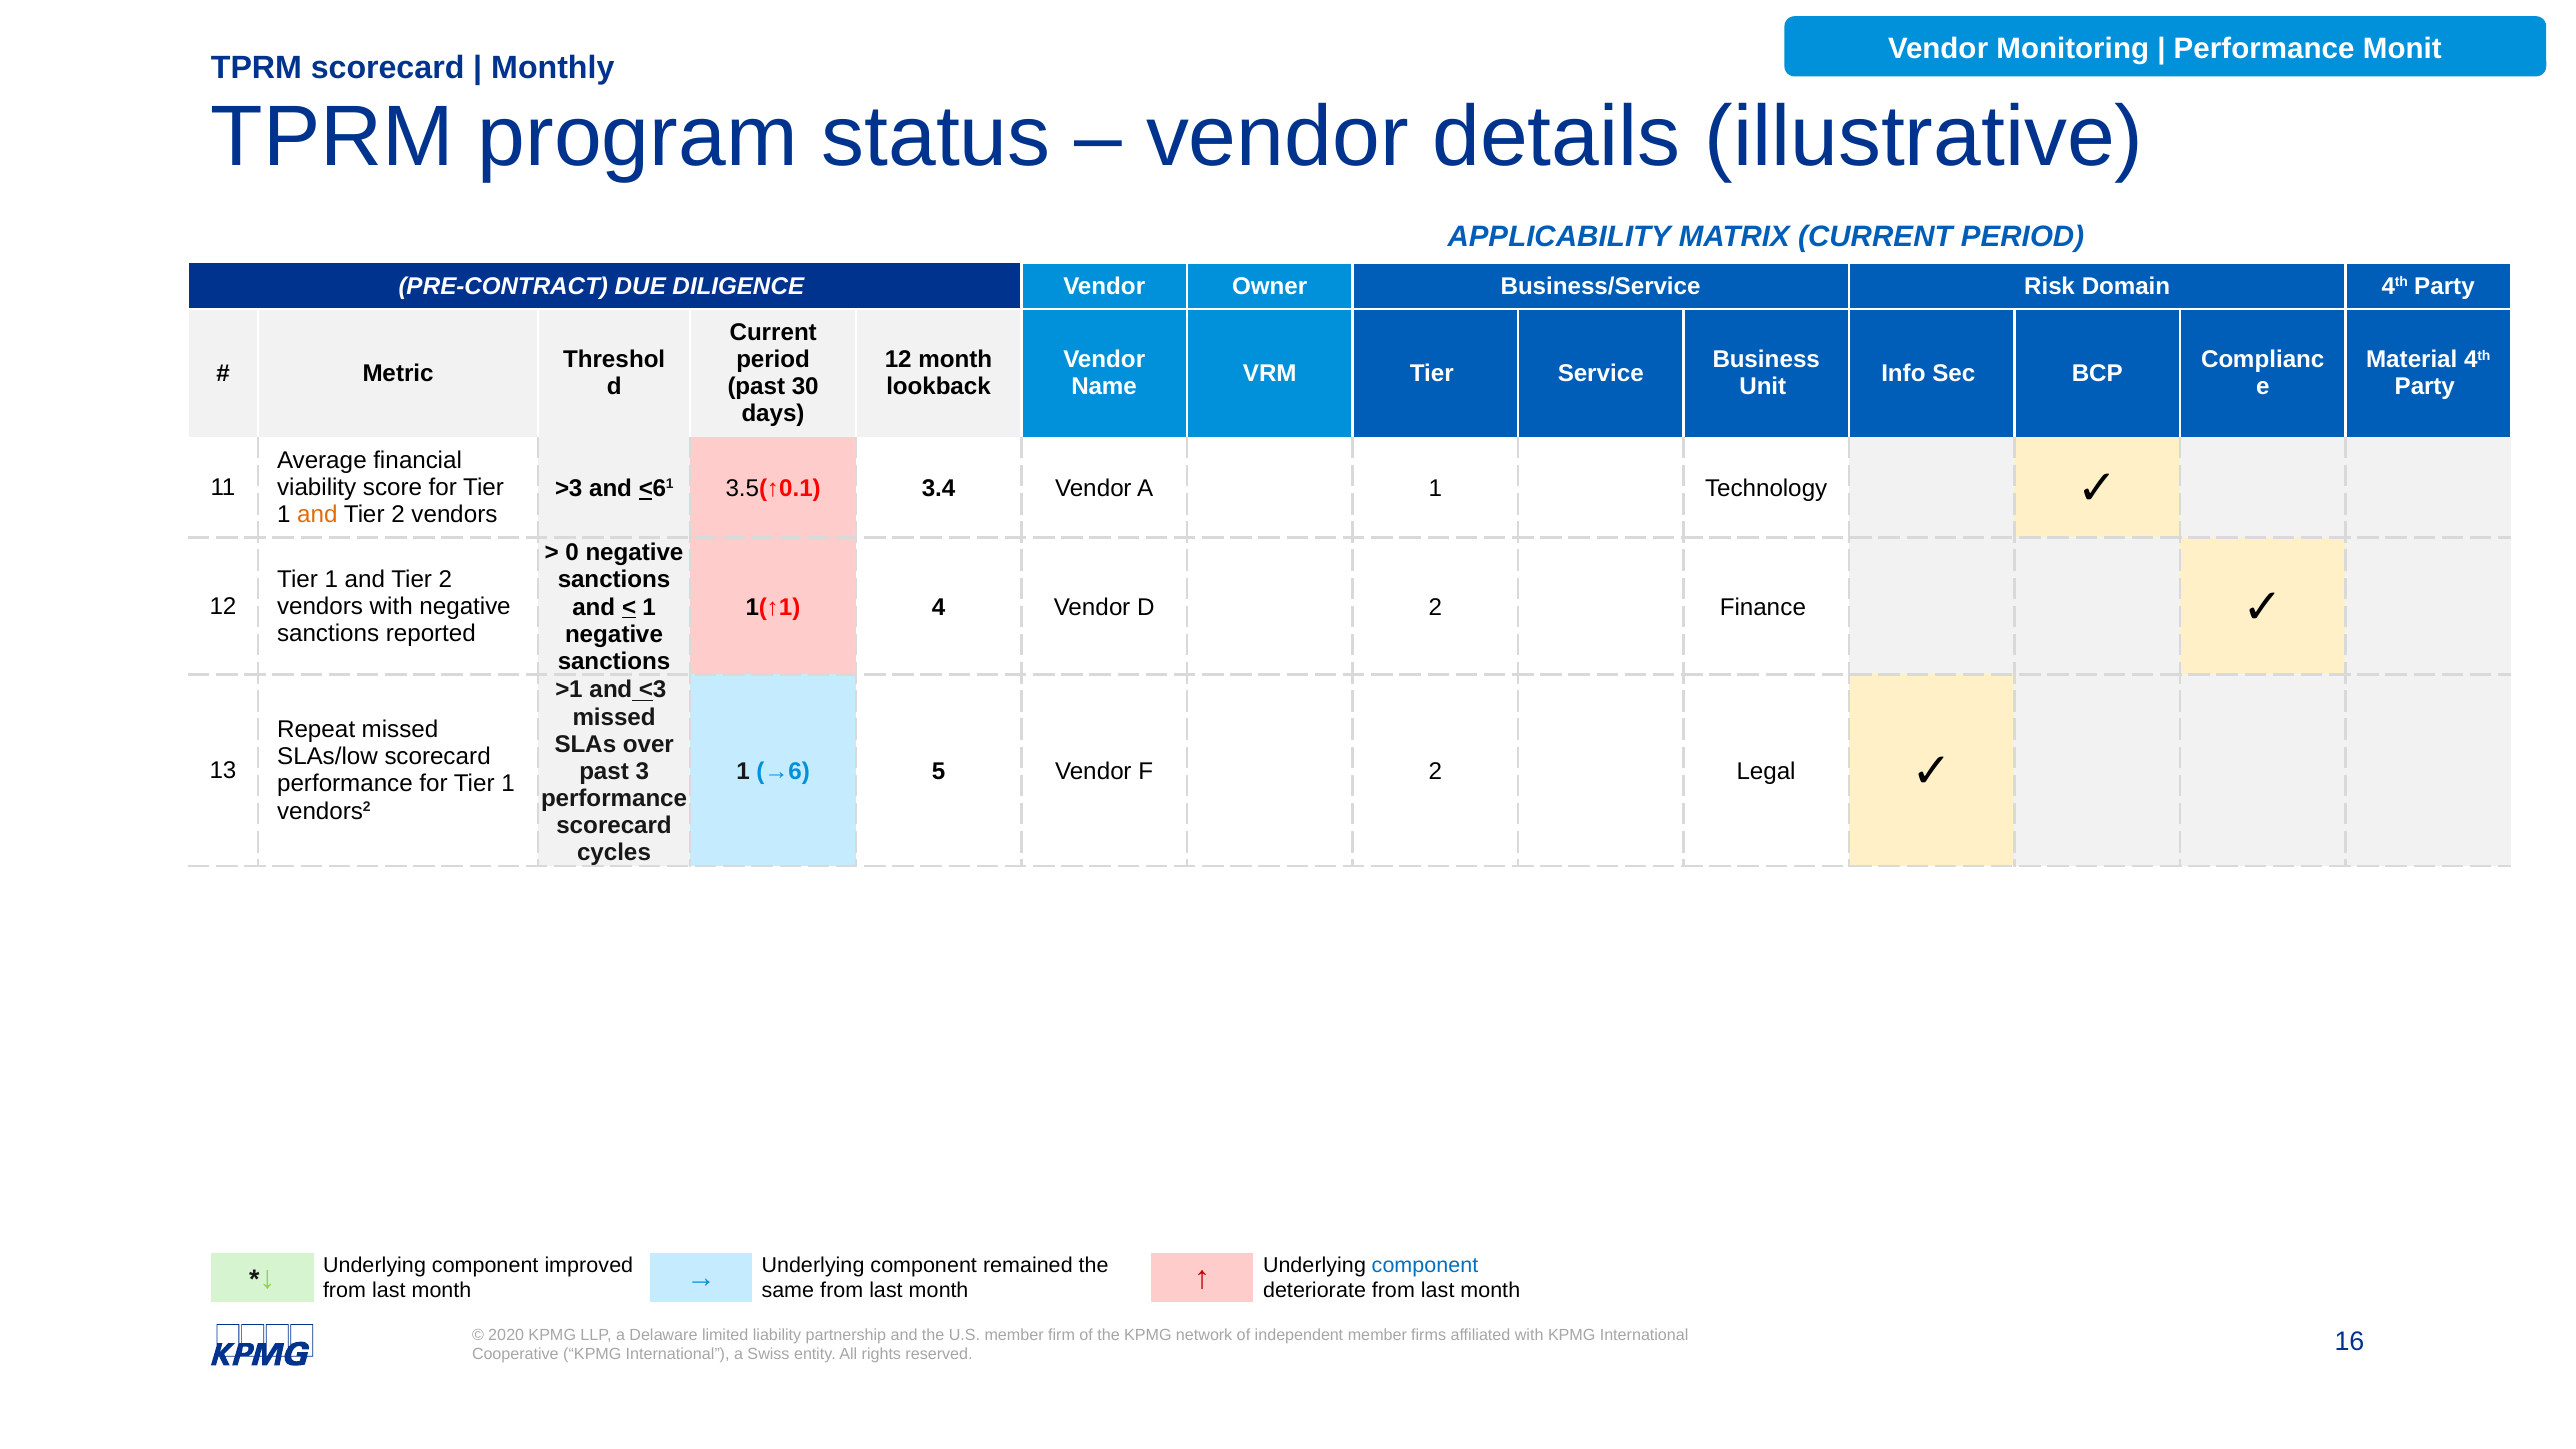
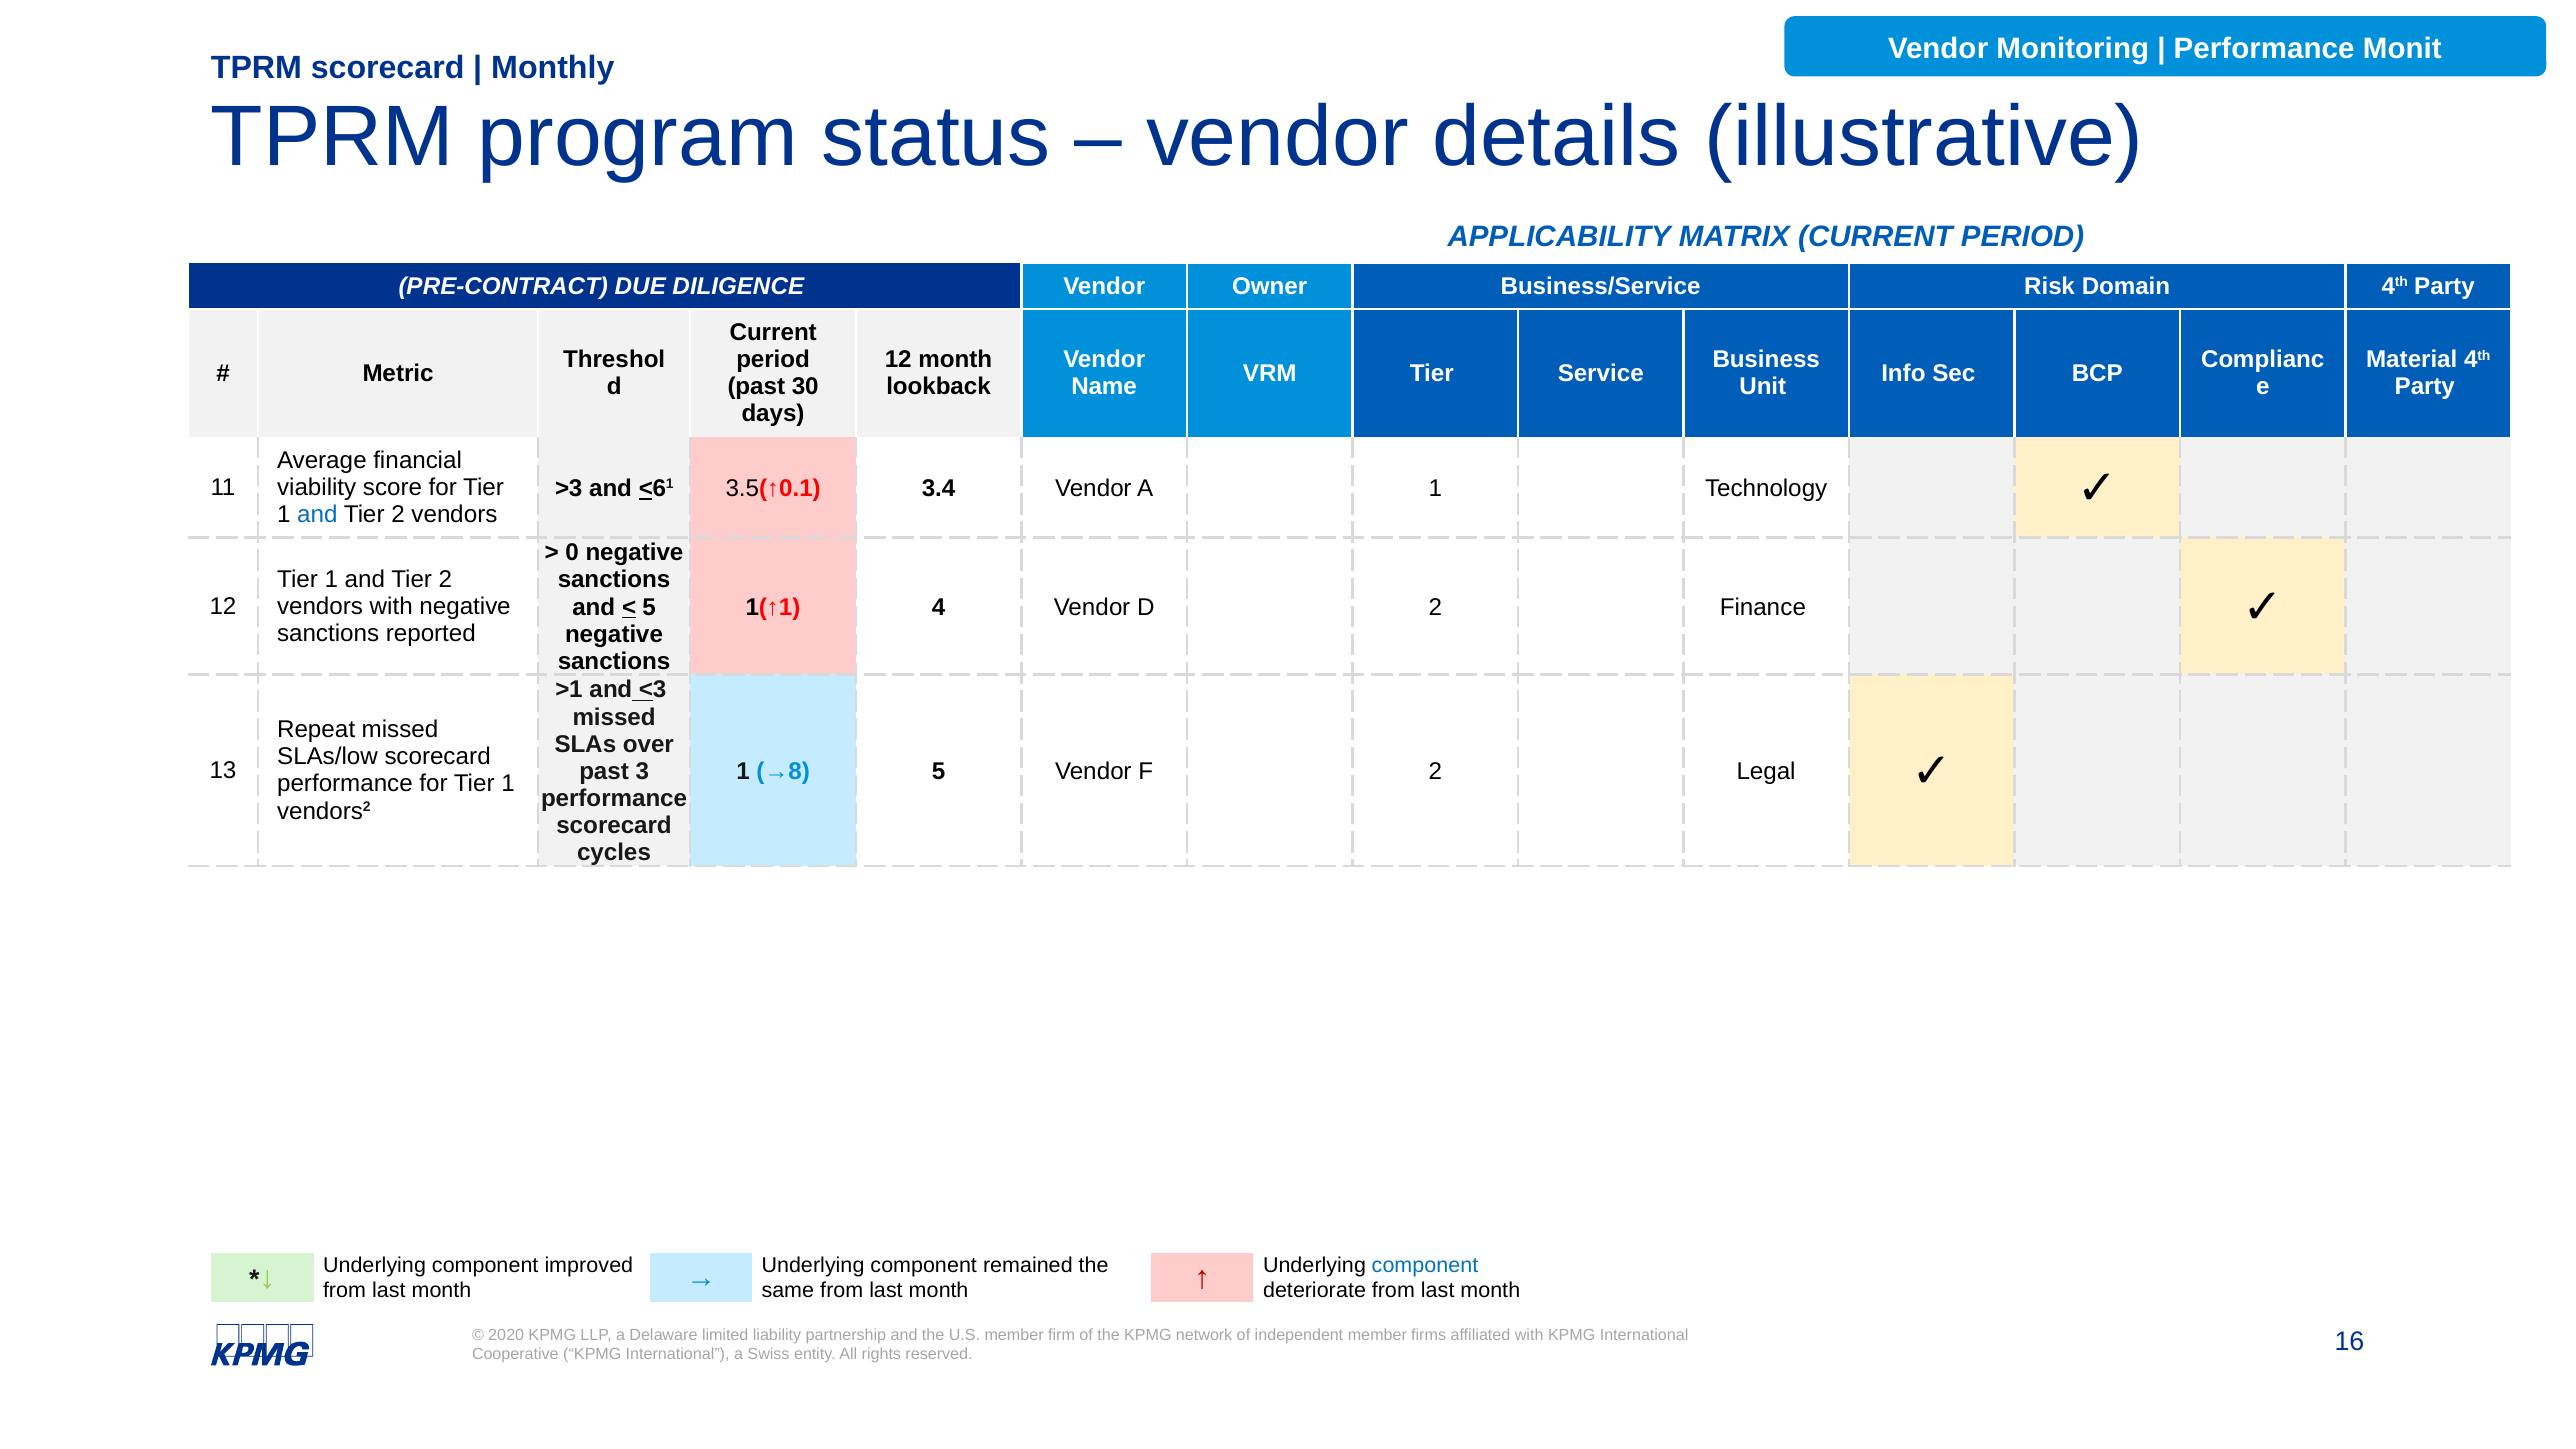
and colour: orange -> blue (317, 514)
1: 1 -> 5 (649, 607)
→6: →6 -> →8 (783, 771)
